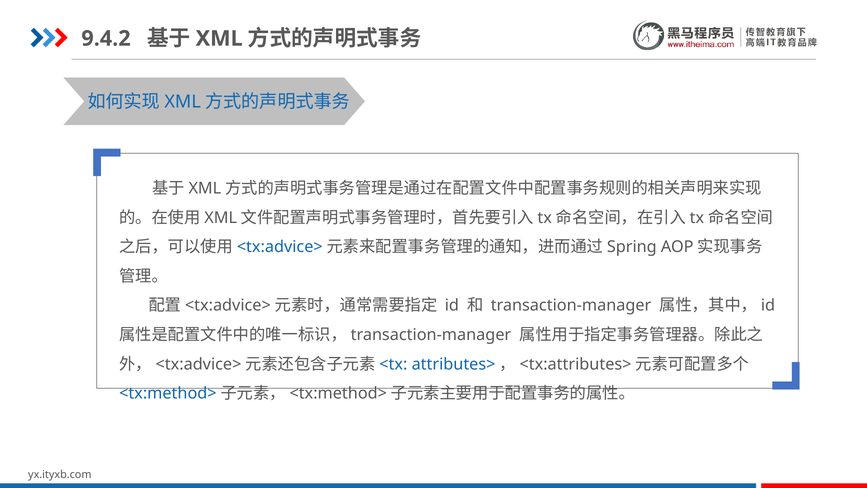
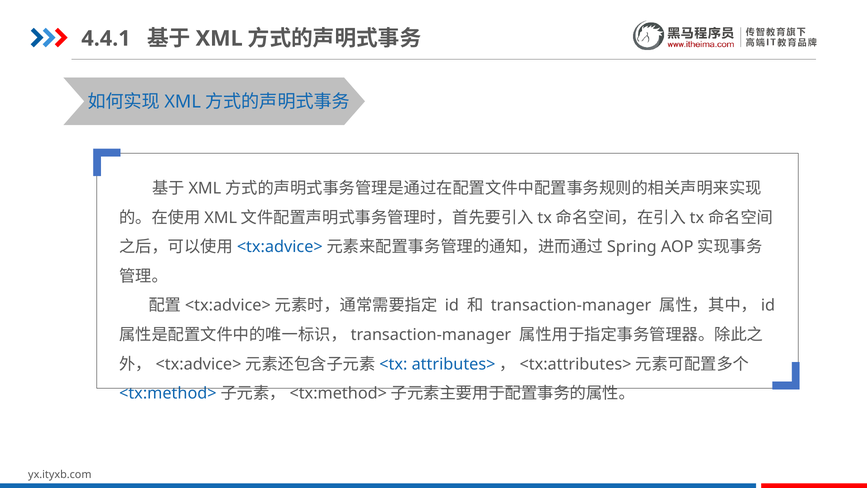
9.4.2: 9.4.2 -> 4.4.1 (106, 38)
